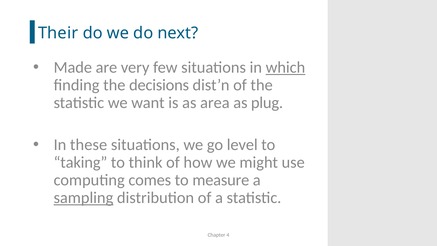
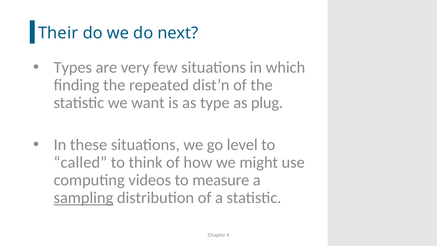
Made: Made -> Types (73, 67)
which underline: present -> none (285, 67)
decisions: decisions -> repeated (159, 85)
area: area -> type (215, 103)
taking: taking -> called (80, 162)
comes: comes -> videos (150, 180)
